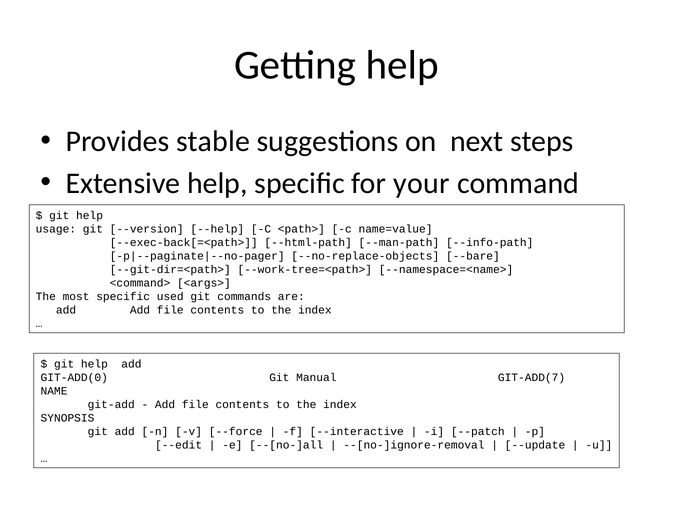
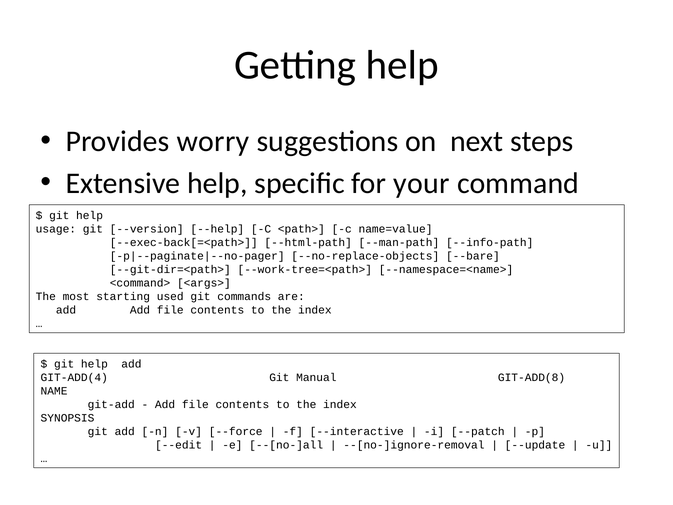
stable: stable -> worry (213, 141)
most specific: specific -> starting (123, 296)
GIT-ADD(0: GIT-ADD(0 -> GIT-ADD(4 (74, 377)
GIT-ADD(7: GIT-ADD(7 -> GIT-ADD(8 (532, 377)
